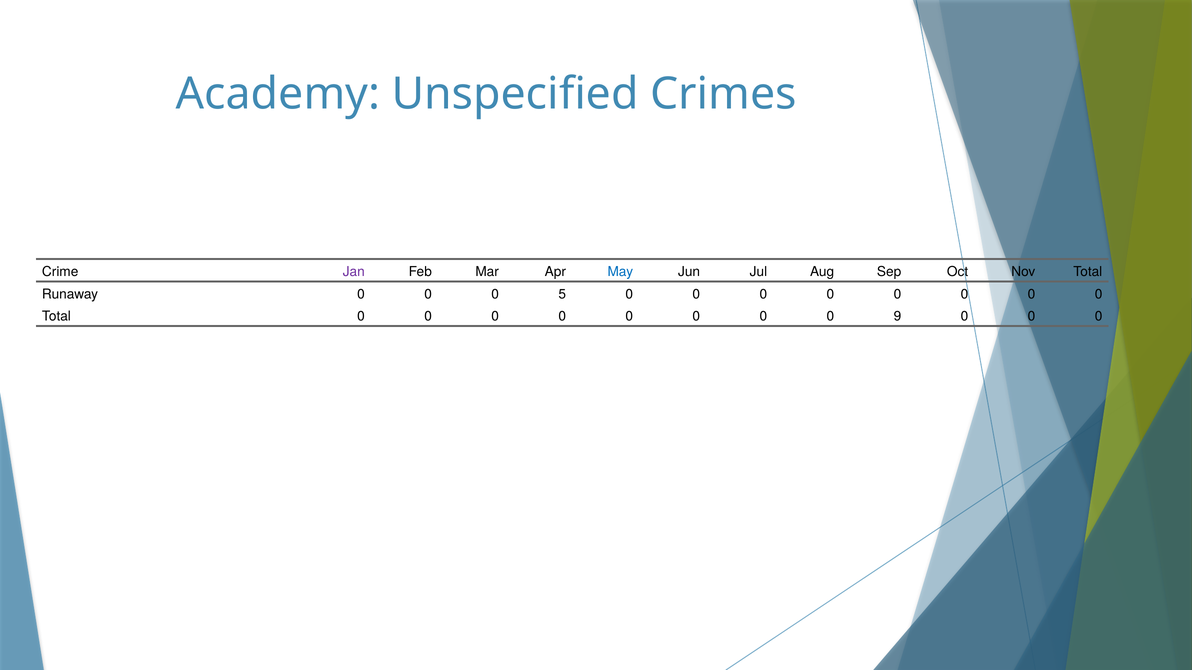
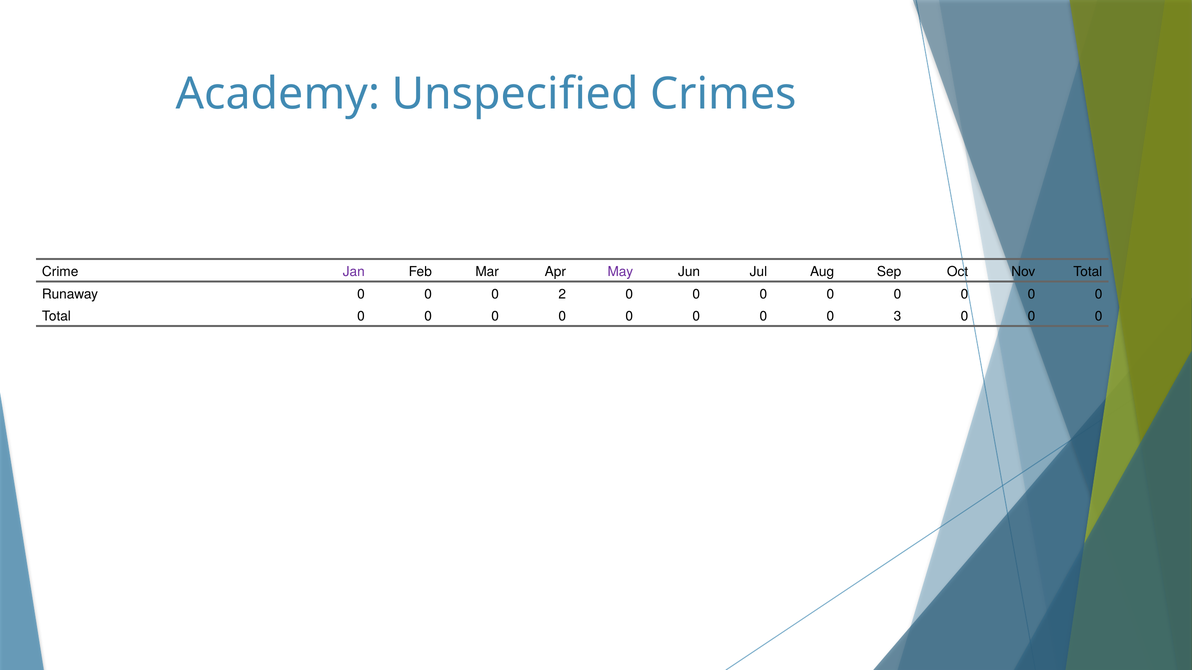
May colour: blue -> purple (620, 272)
5: 5 -> 2 (562, 294)
9: 9 -> 3 (897, 317)
